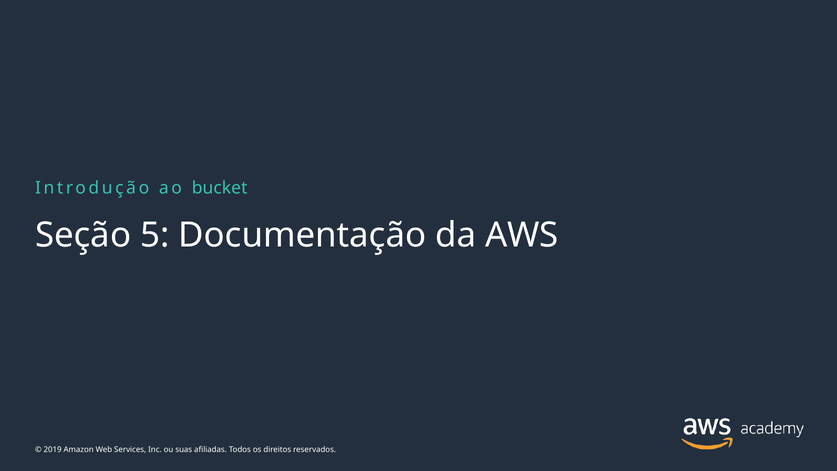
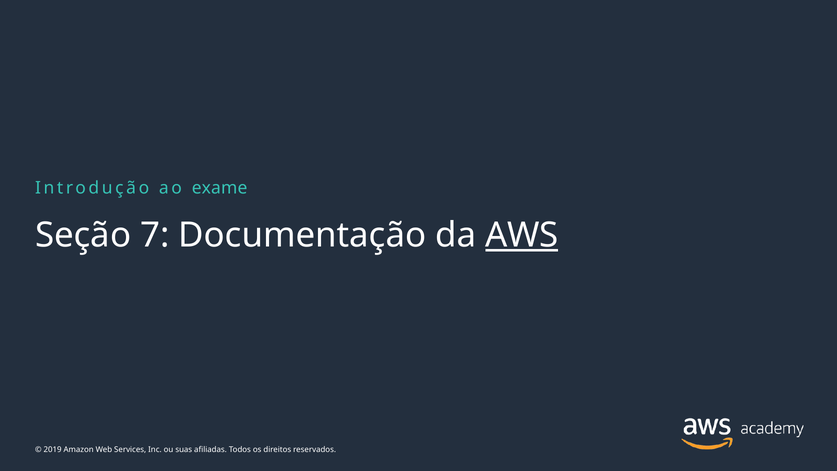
bucket: bucket -> exame (220, 188)
5: 5 -> 7 (155, 235)
AWS underline: none -> present (522, 235)
